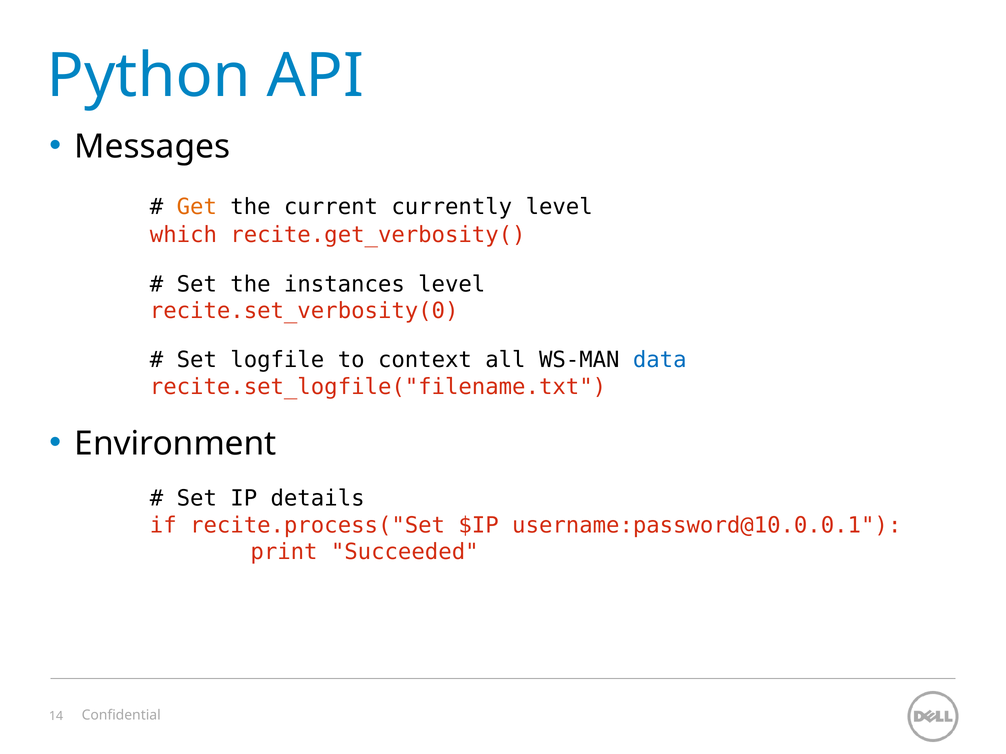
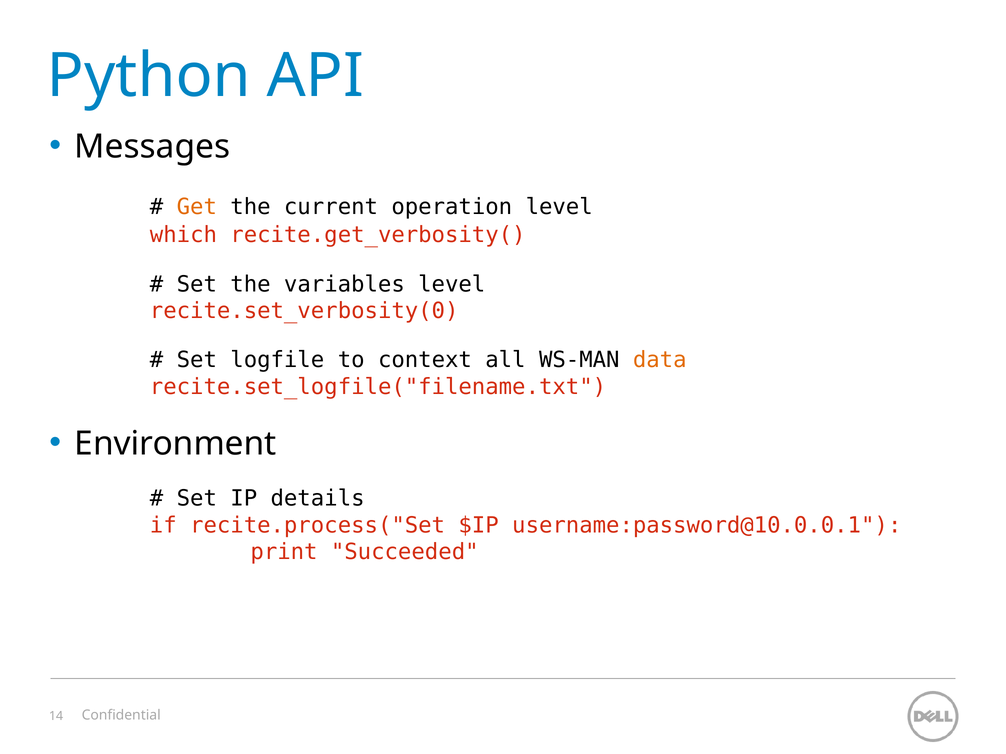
currently: currently -> operation (452, 207)
instances: instances -> variables (344, 284)
data colour: blue -> orange (660, 360)
